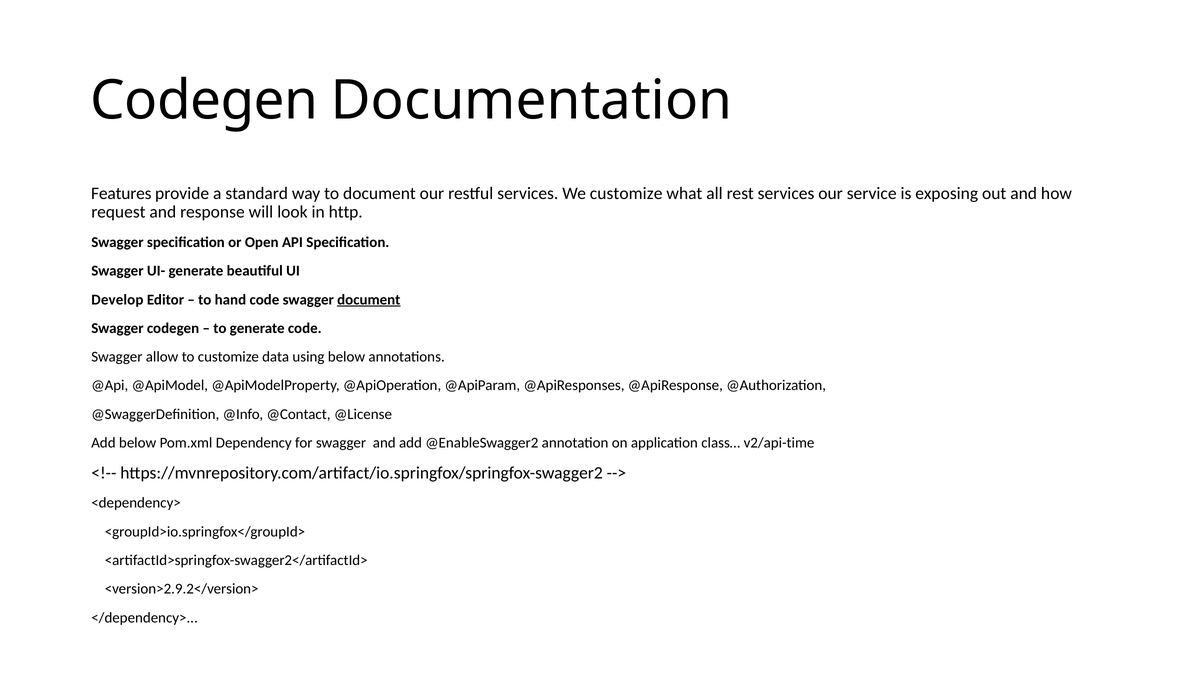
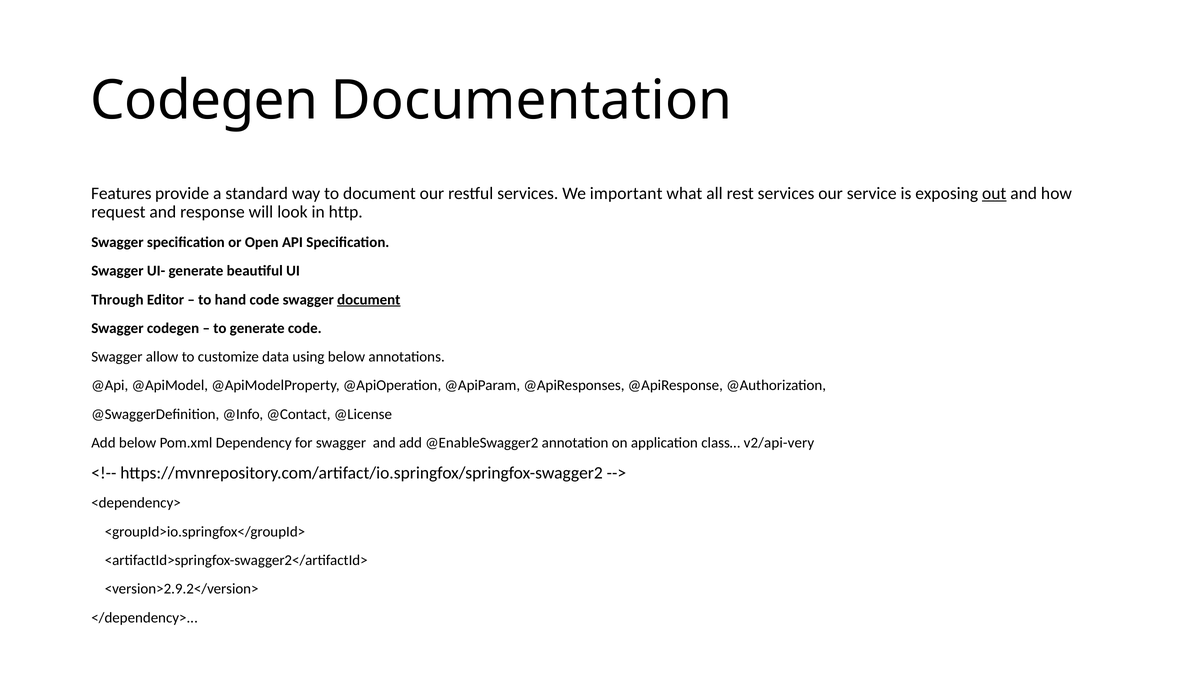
We customize: customize -> important (626, 193)
out underline: none -> present (994, 193)
Develop: Develop -> Through (117, 300)
v2/api-time: v2/api-time -> v2/api-very (779, 443)
